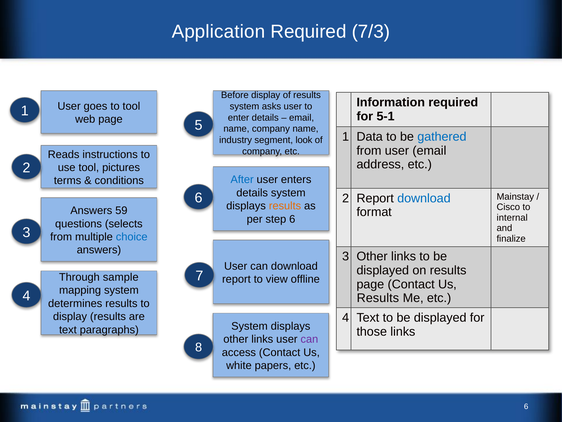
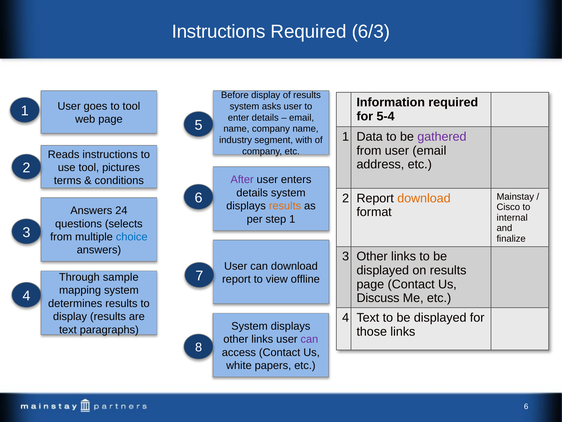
Application: Application -> Instructions (219, 32)
7/3: 7/3 -> 6/3 (371, 32)
5-1: 5-1 -> 5-4 (386, 116)
gathered colour: blue -> purple (442, 137)
look: look -> with (304, 140)
After colour: blue -> purple (242, 180)
download colour: blue -> orange (424, 198)
59: 59 -> 24 (121, 210)
step 6: 6 -> 1 (292, 219)
Results: Results -> Discuss (378, 298)
